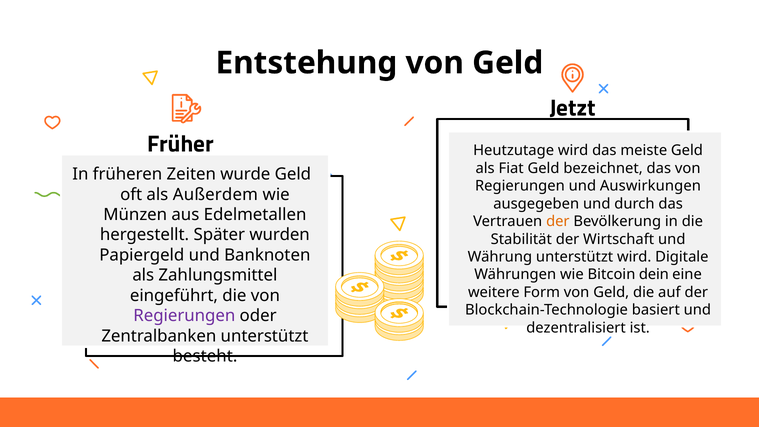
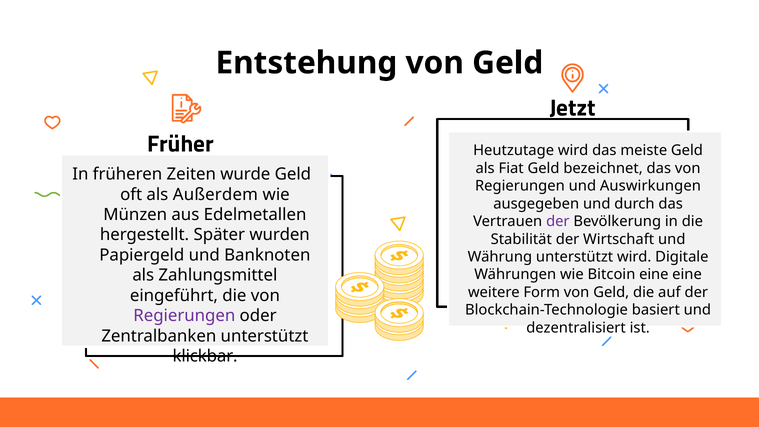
der colour: orange -> purple (558, 221)
Bitcoin dein: dein -> eine (654, 275)
besteht: besteht -> klickbar (205, 356)
